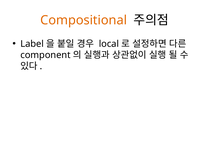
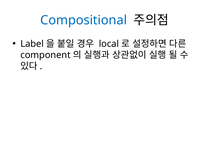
Compositional colour: orange -> blue (84, 20)
